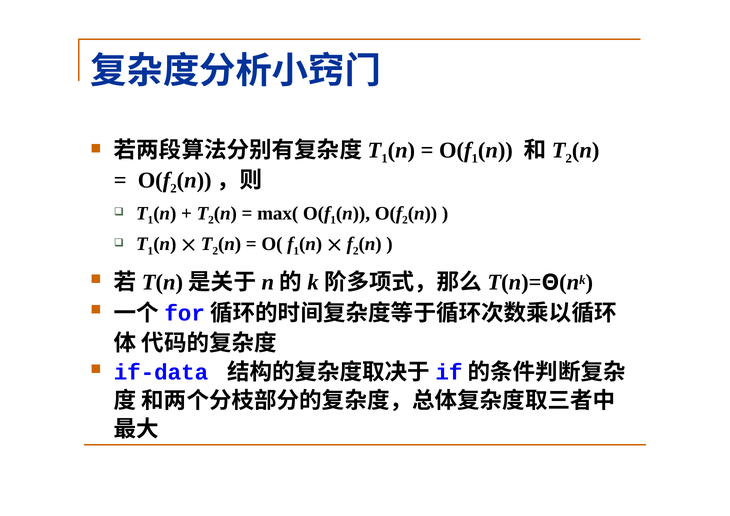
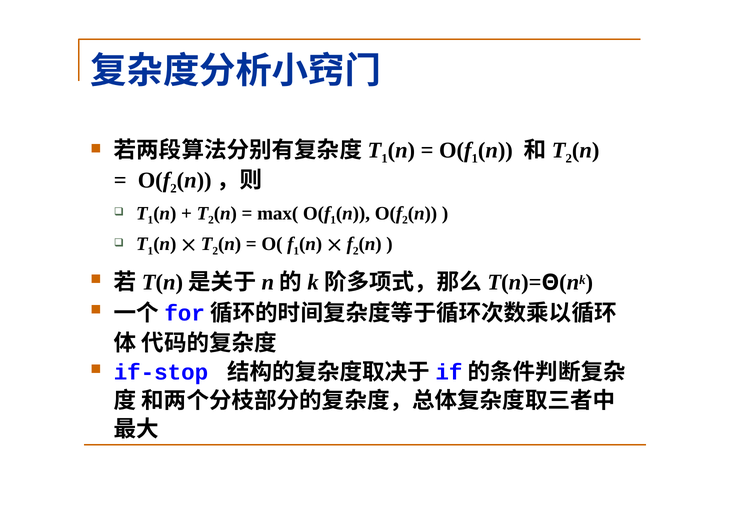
if-data: if-data -> if-stop (161, 372)
